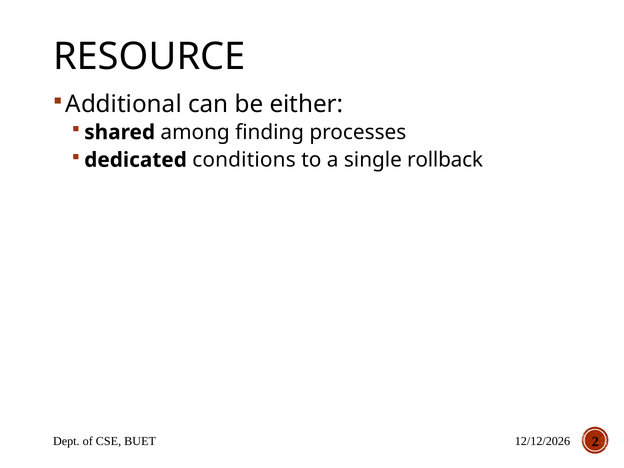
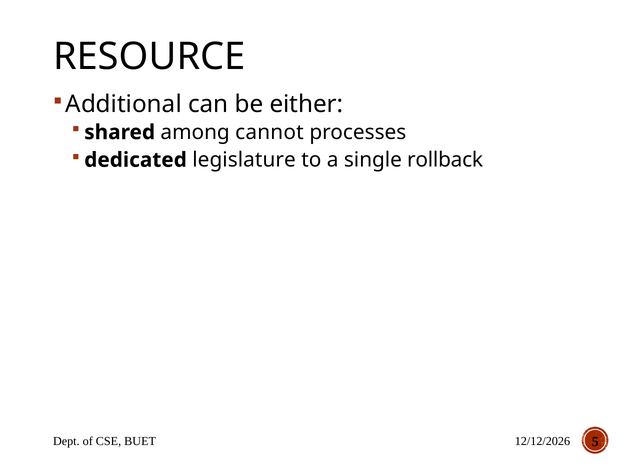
finding: finding -> cannot (269, 132)
conditions: conditions -> legislature (244, 160)
2: 2 -> 5 (595, 441)
